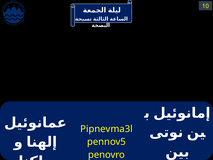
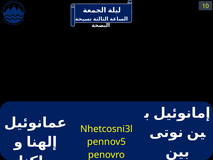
Pipnevma3l: Pipnevma3l -> Nhetcosni3l (107, 129)
